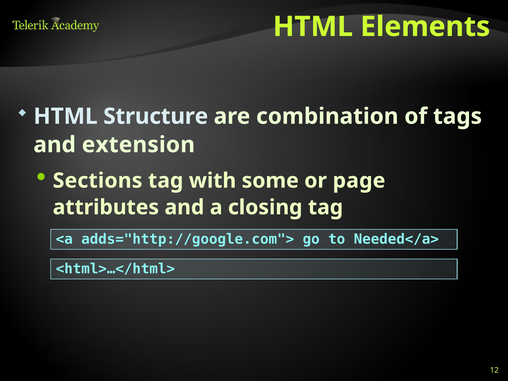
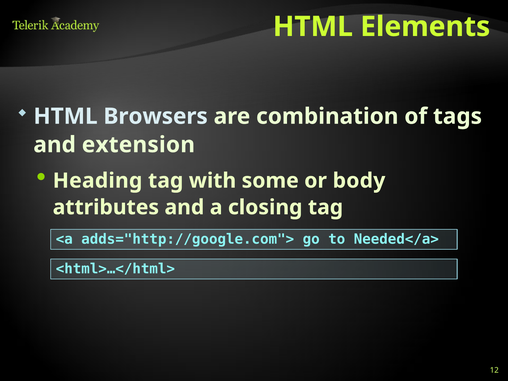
Structure: Structure -> Browsers (156, 116)
Sections: Sections -> Heading (98, 181)
page: page -> body (359, 181)
